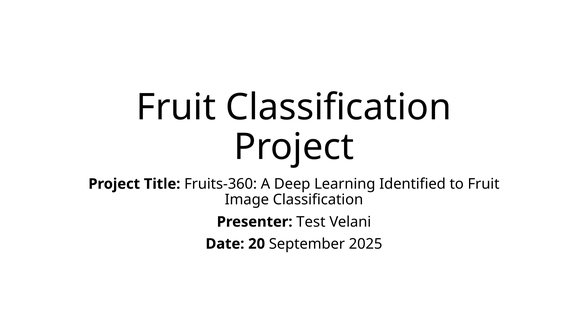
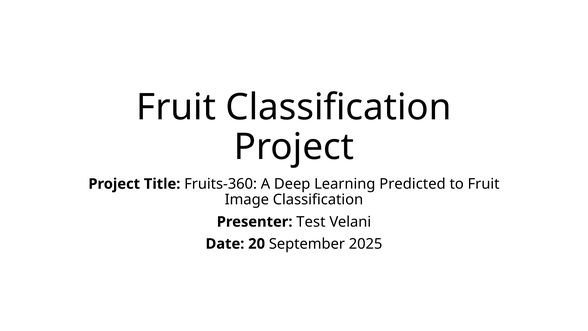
Identified: Identified -> Predicted (412, 184)
